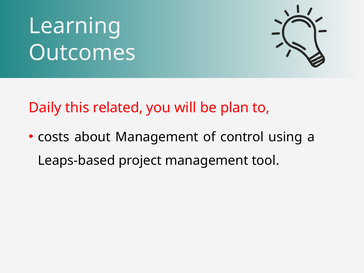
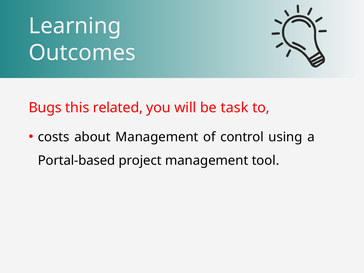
Daily: Daily -> Bugs (45, 108)
plan: plan -> task (234, 108)
Leaps-based: Leaps-based -> Portal-based (76, 161)
